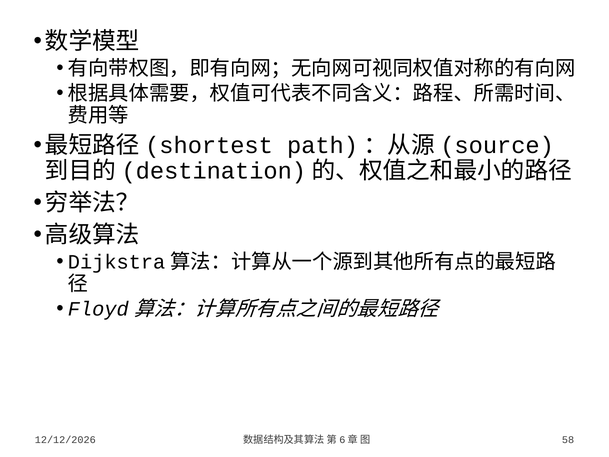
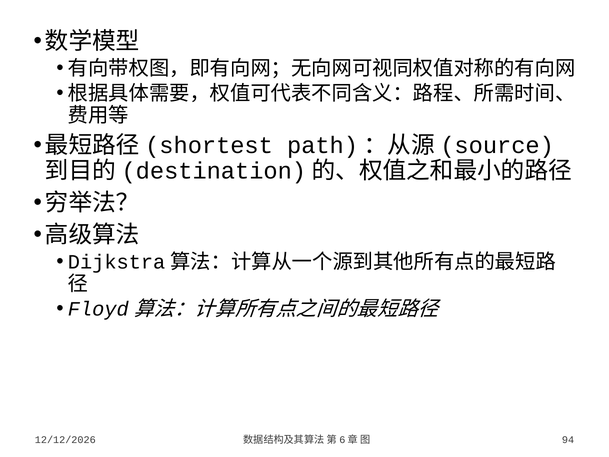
58: 58 -> 94 (568, 440)
